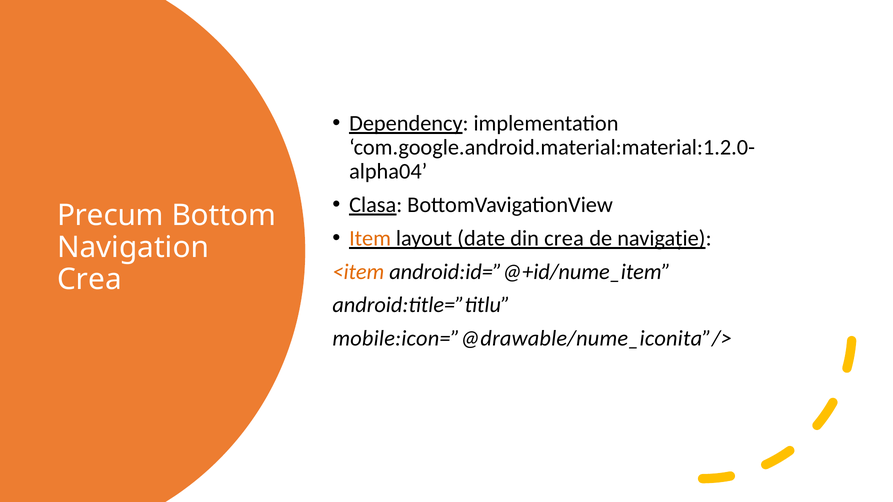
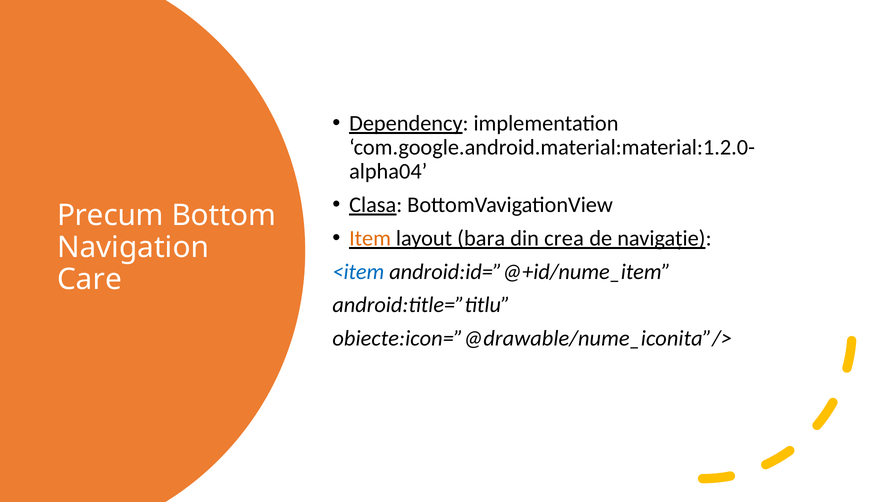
date: date -> bara (481, 238)
<item colour: orange -> blue (358, 272)
Crea: Crea -> Care (90, 280)
mobile:icon=”@drawable/nume_iconita”/>: mobile:icon=”@drawable/nume_iconita”/> -> obiecte:icon=”@drawable/nume_iconita”/> (532, 339)
